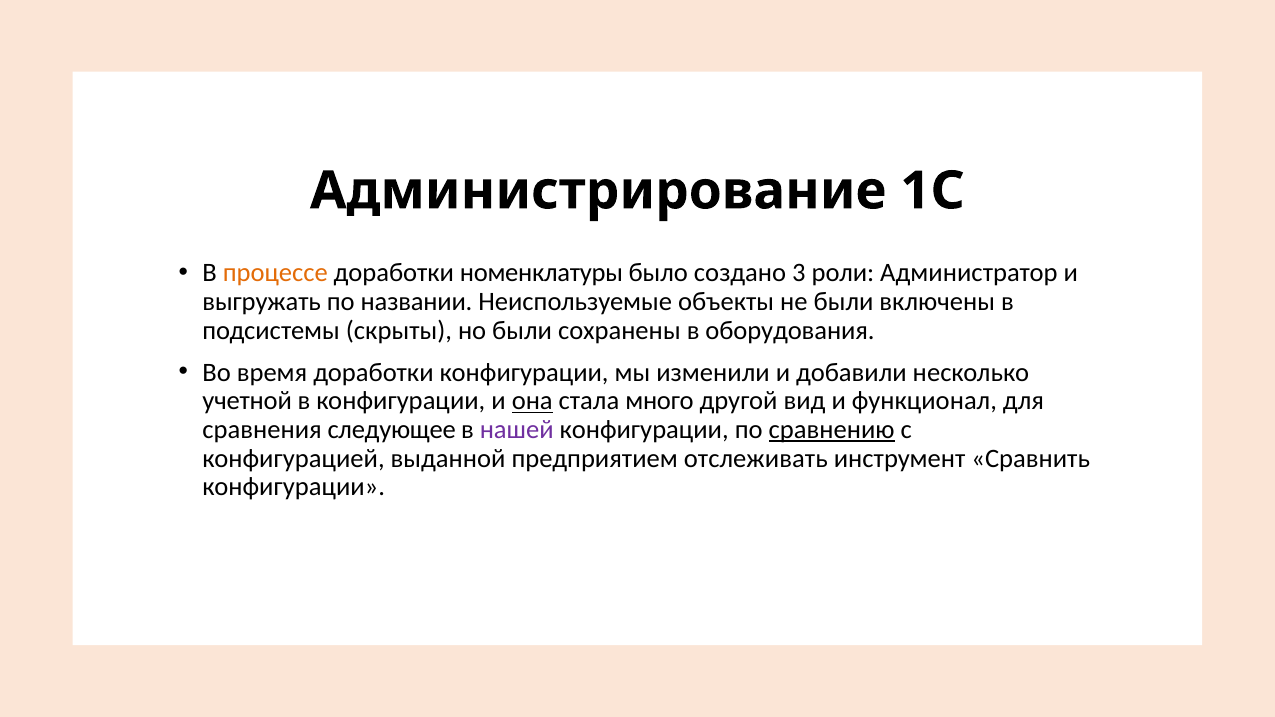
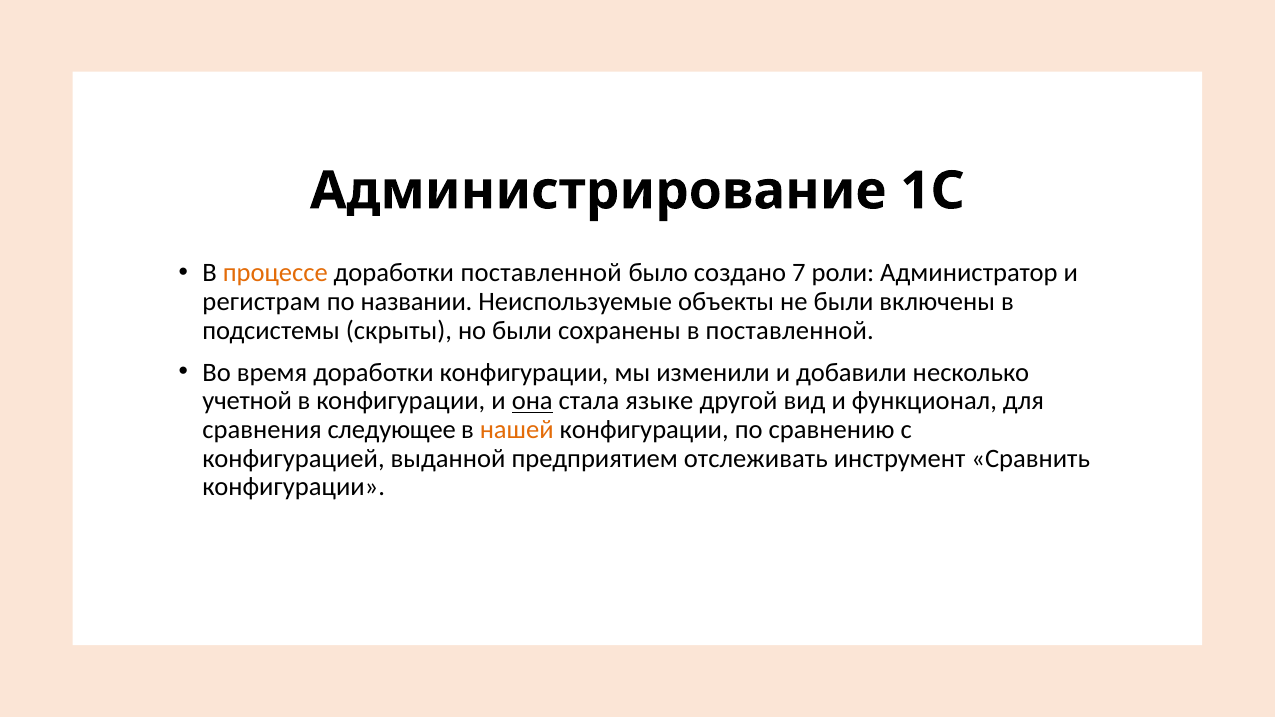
доработки номенклатуры: номенклатуры -> поставленной (541, 273)
3: 3 -> 7 (799, 273)
выгружать: выгружать -> регистрам (262, 302)
в оборудования: оборудования -> поставленной (790, 330)
много: много -> языке (659, 401)
нашей colour: purple -> orange (517, 430)
сравнению underline: present -> none (832, 430)
